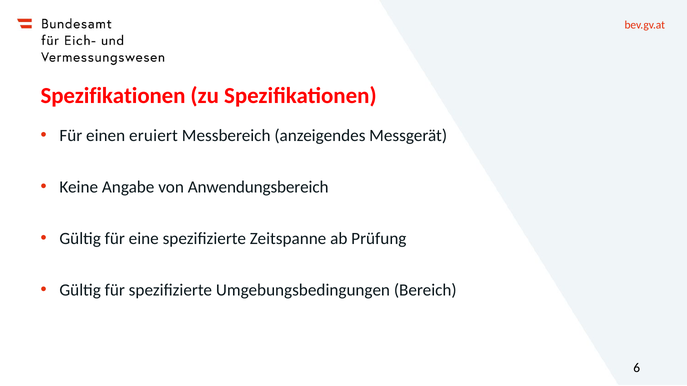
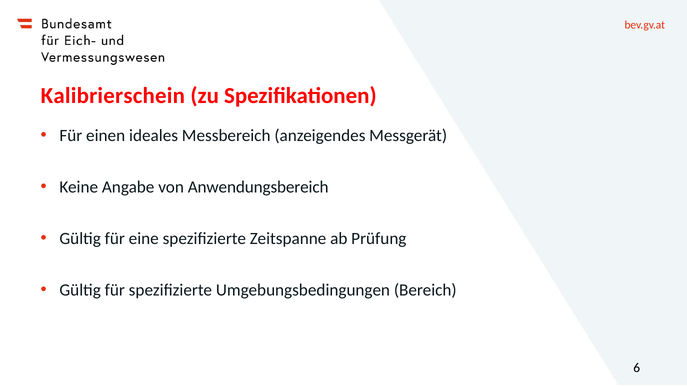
Spezifikationen: Spezifikationen -> Kalibrierschein (113, 96)
eruiert: eruiert -> ideales (154, 136)
